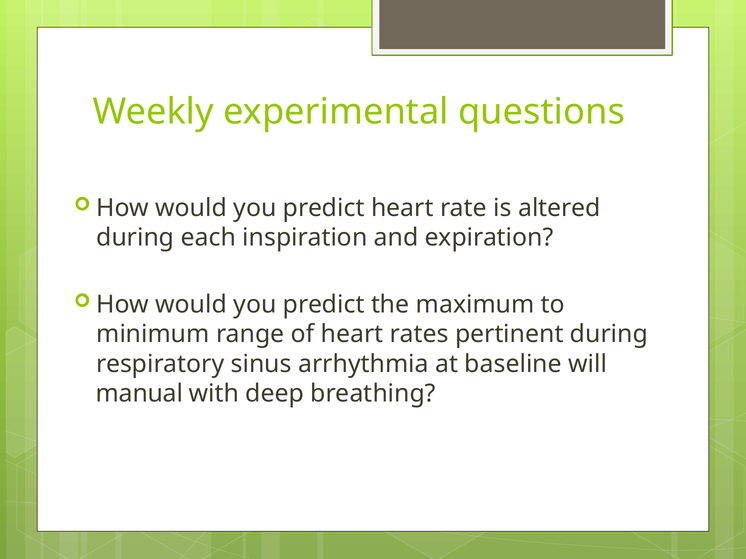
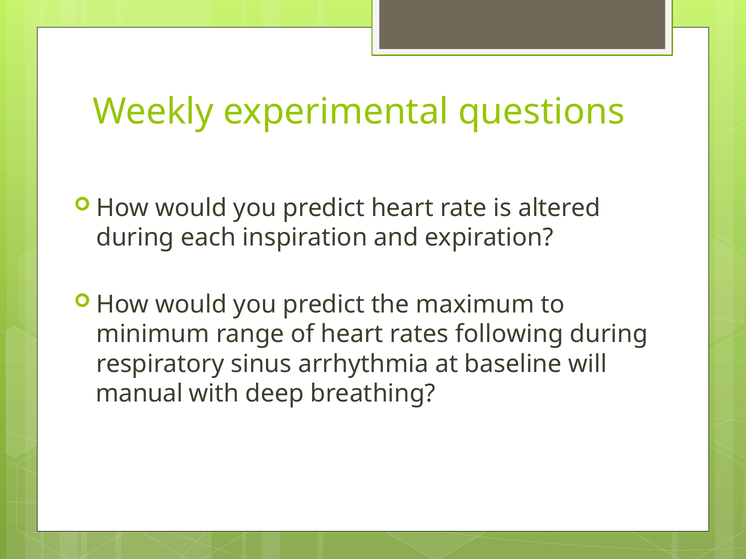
pertinent: pertinent -> following (509, 334)
